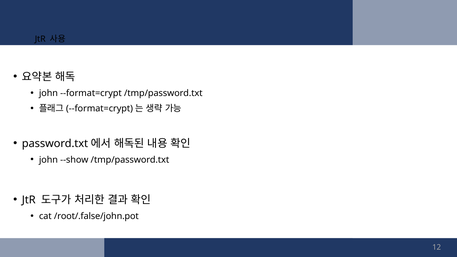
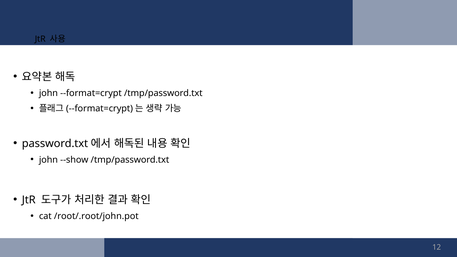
/root/.false/john.pot: /root/.false/john.pot -> /root/.root/john.pot (96, 216)
